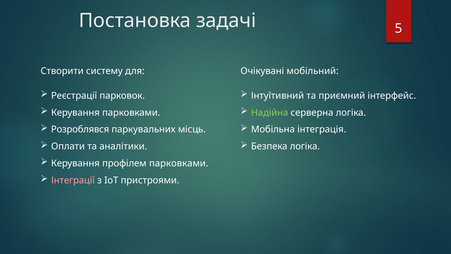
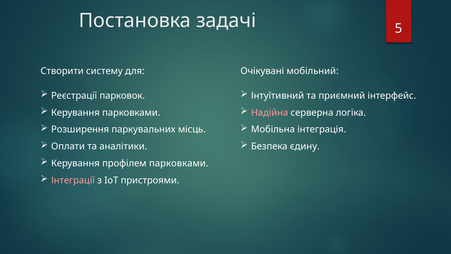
Надійна colour: light green -> pink (270, 112)
Розроблявся: Розроблявся -> Розширення (80, 129)
Безпека логіка: логіка -> єдину (305, 146)
